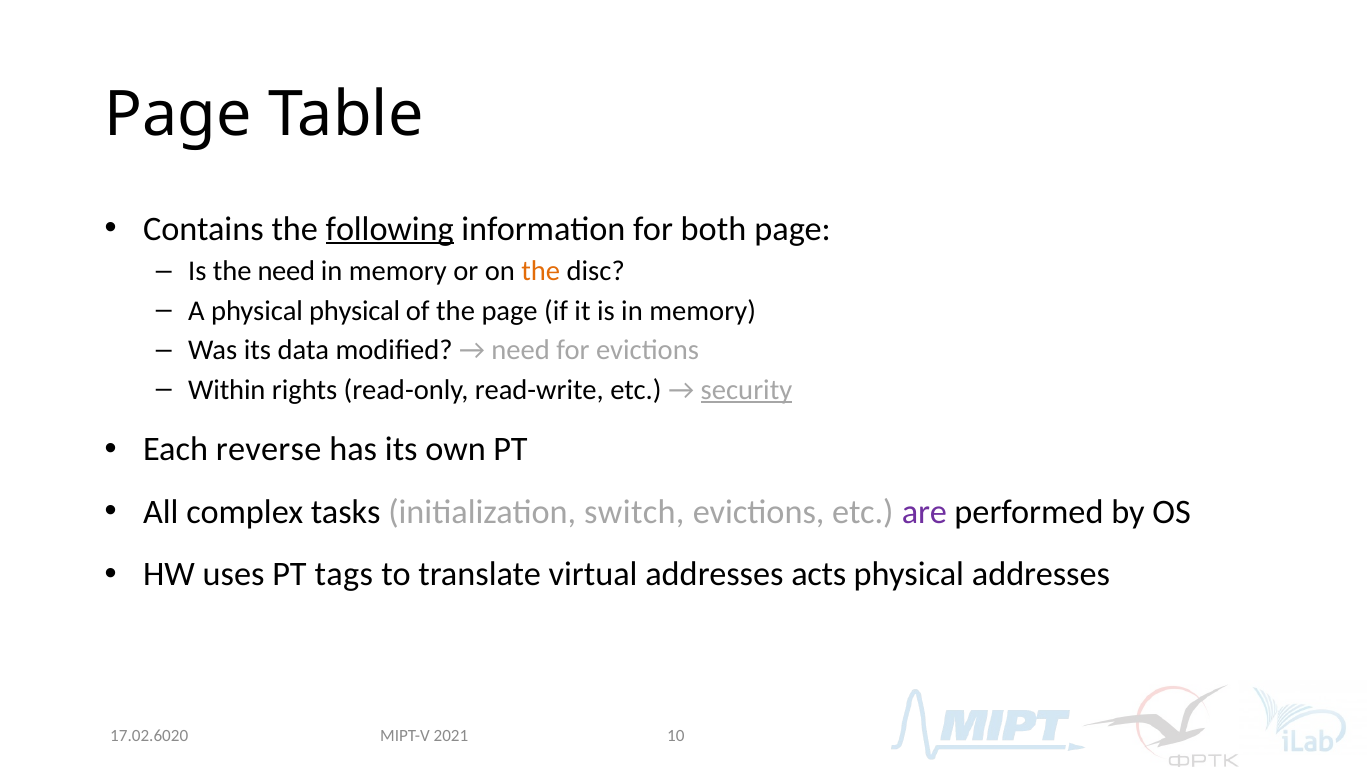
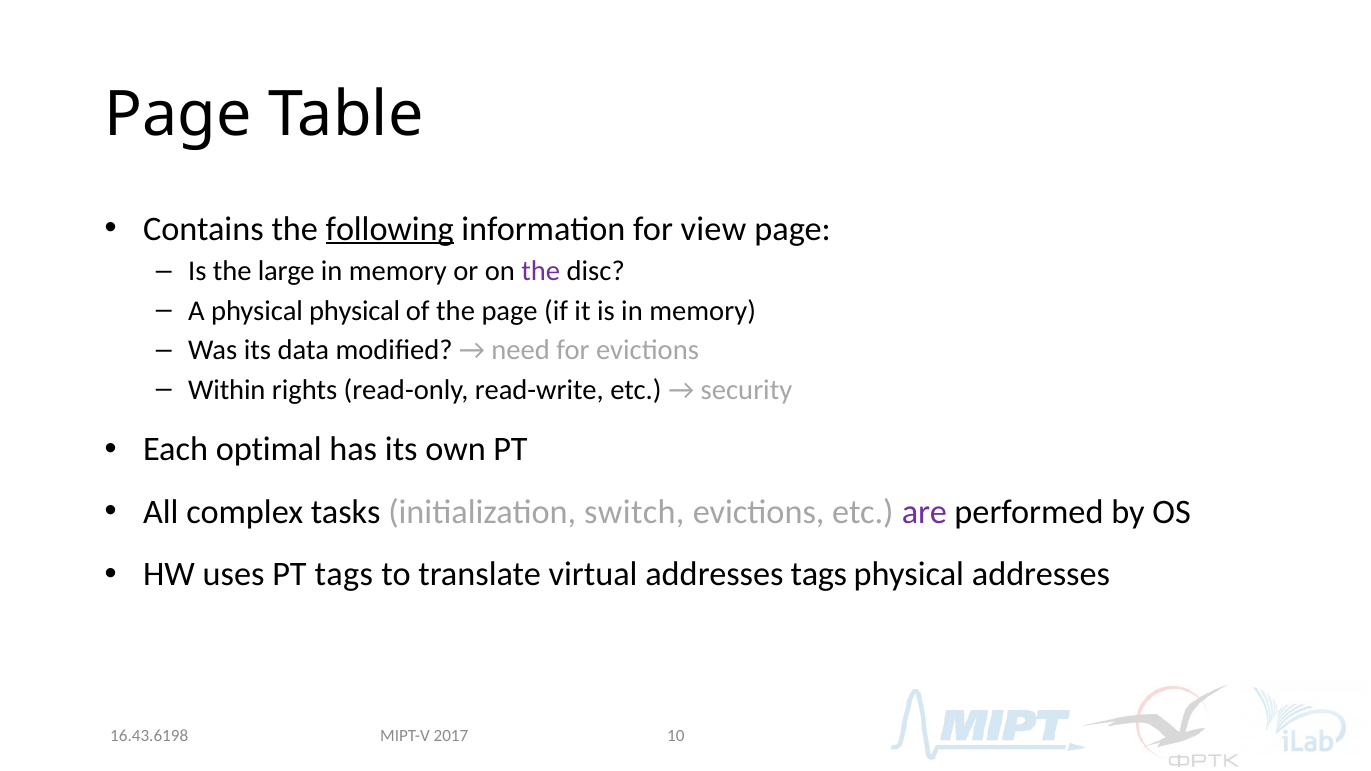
both: both -> view (713, 229)
the need: need -> large (286, 271)
the colour: orange -> purple (541, 271)
security underline: present -> none (746, 390)
reverse: reverse -> optimal (269, 449)
addresses acts: acts -> tags (819, 575)
17.02.6020: 17.02.6020 -> 16.43.6198 (149, 736)
2021: 2021 -> 2017 (451, 736)
